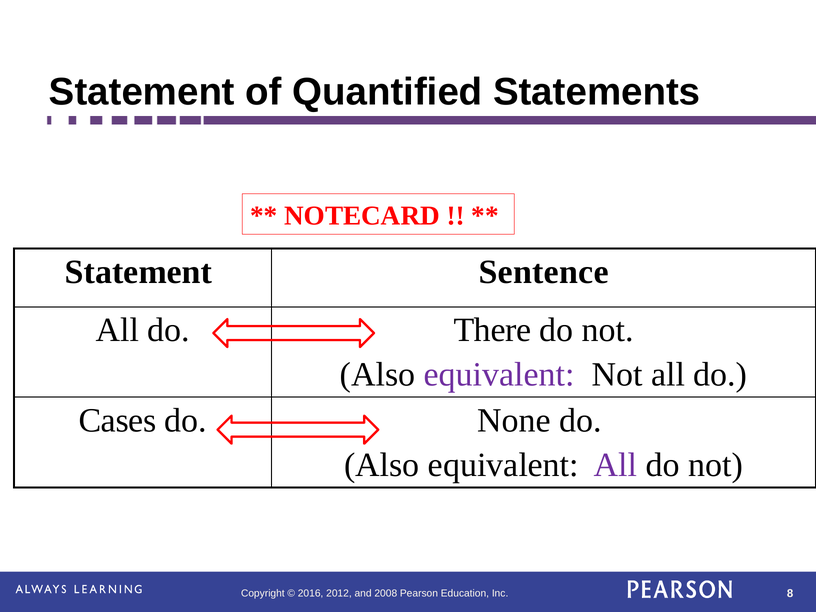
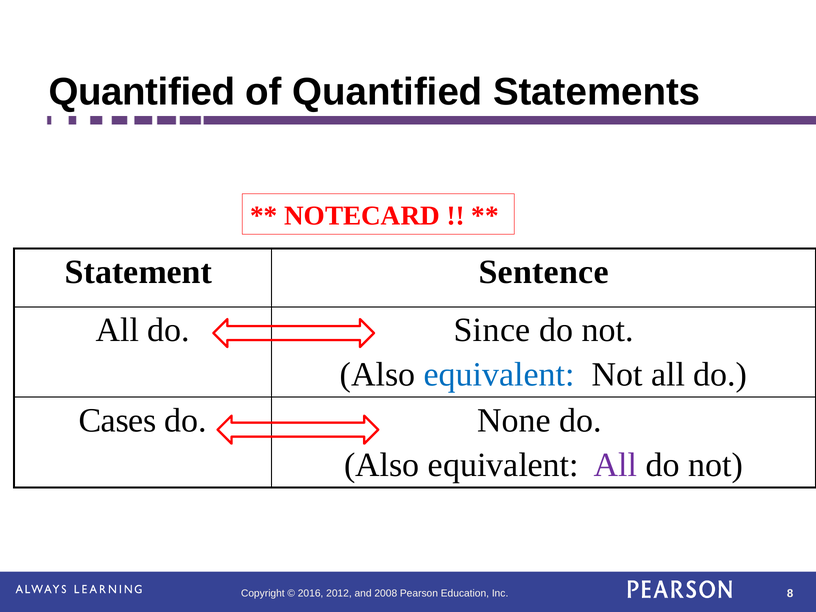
Statement: Statement -> Quantified (142, 92)
There: There -> Since (492, 330)
equivalent colour: purple -> blue (499, 375)
